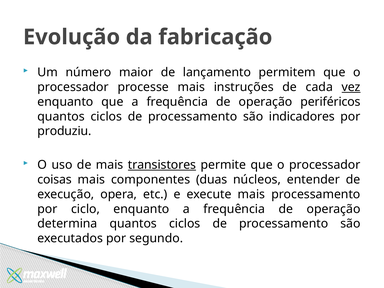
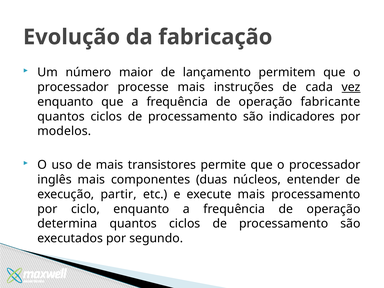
periféricos: periféricos -> fabricante (330, 102)
produziu: produziu -> modelos (64, 131)
transistores underline: present -> none (162, 165)
coisas: coisas -> inglês (55, 180)
opera: opera -> partir (119, 194)
